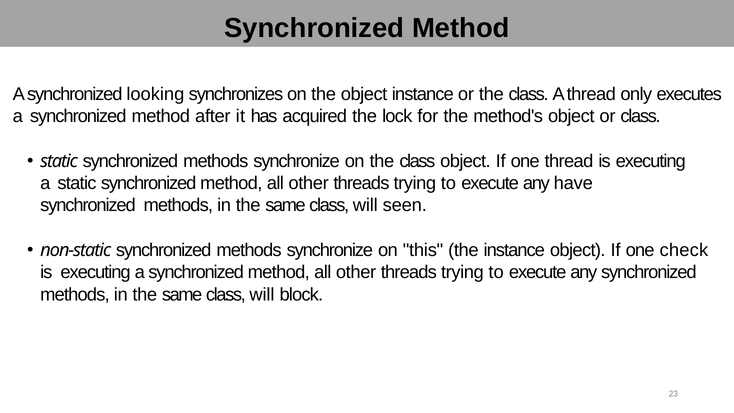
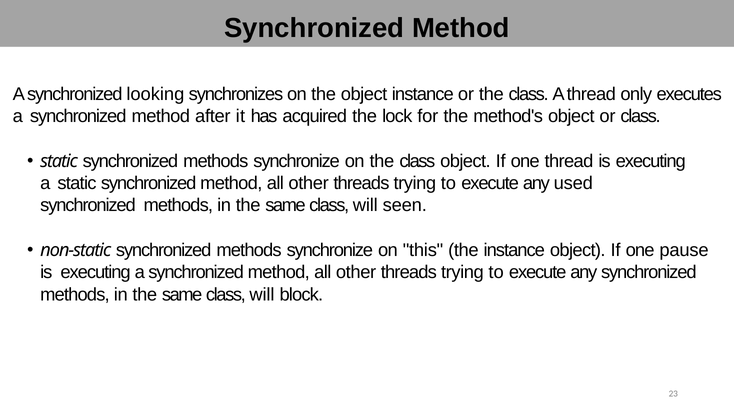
have: have -> used (573, 183)
check: check -> pause (684, 250)
